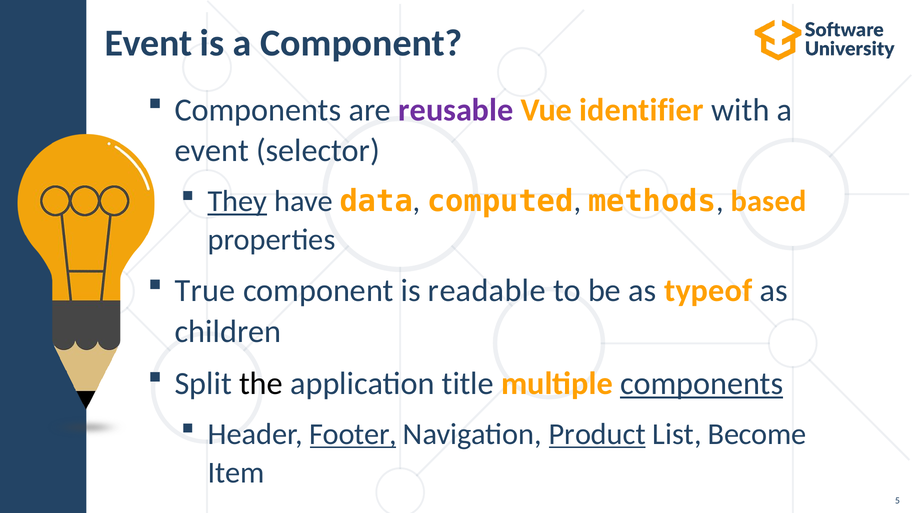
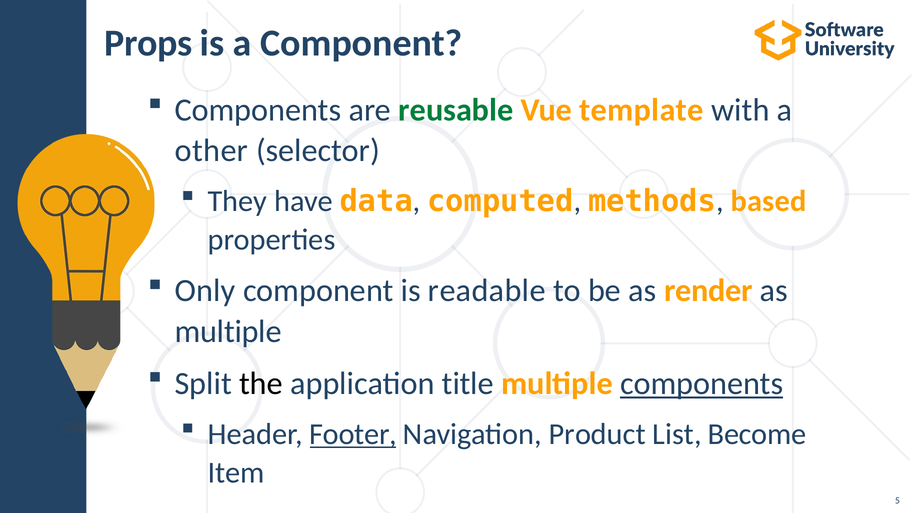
Event: Event -> Props (148, 43)
reusable colour: purple -> green (456, 110)
identifier: identifier -> template (641, 110)
event: event -> other (212, 151)
They underline: present -> none (237, 201)
True: True -> Only (205, 291)
typeof: typeof -> render (709, 291)
children: children -> multiple (228, 331)
Product underline: present -> none (597, 434)
